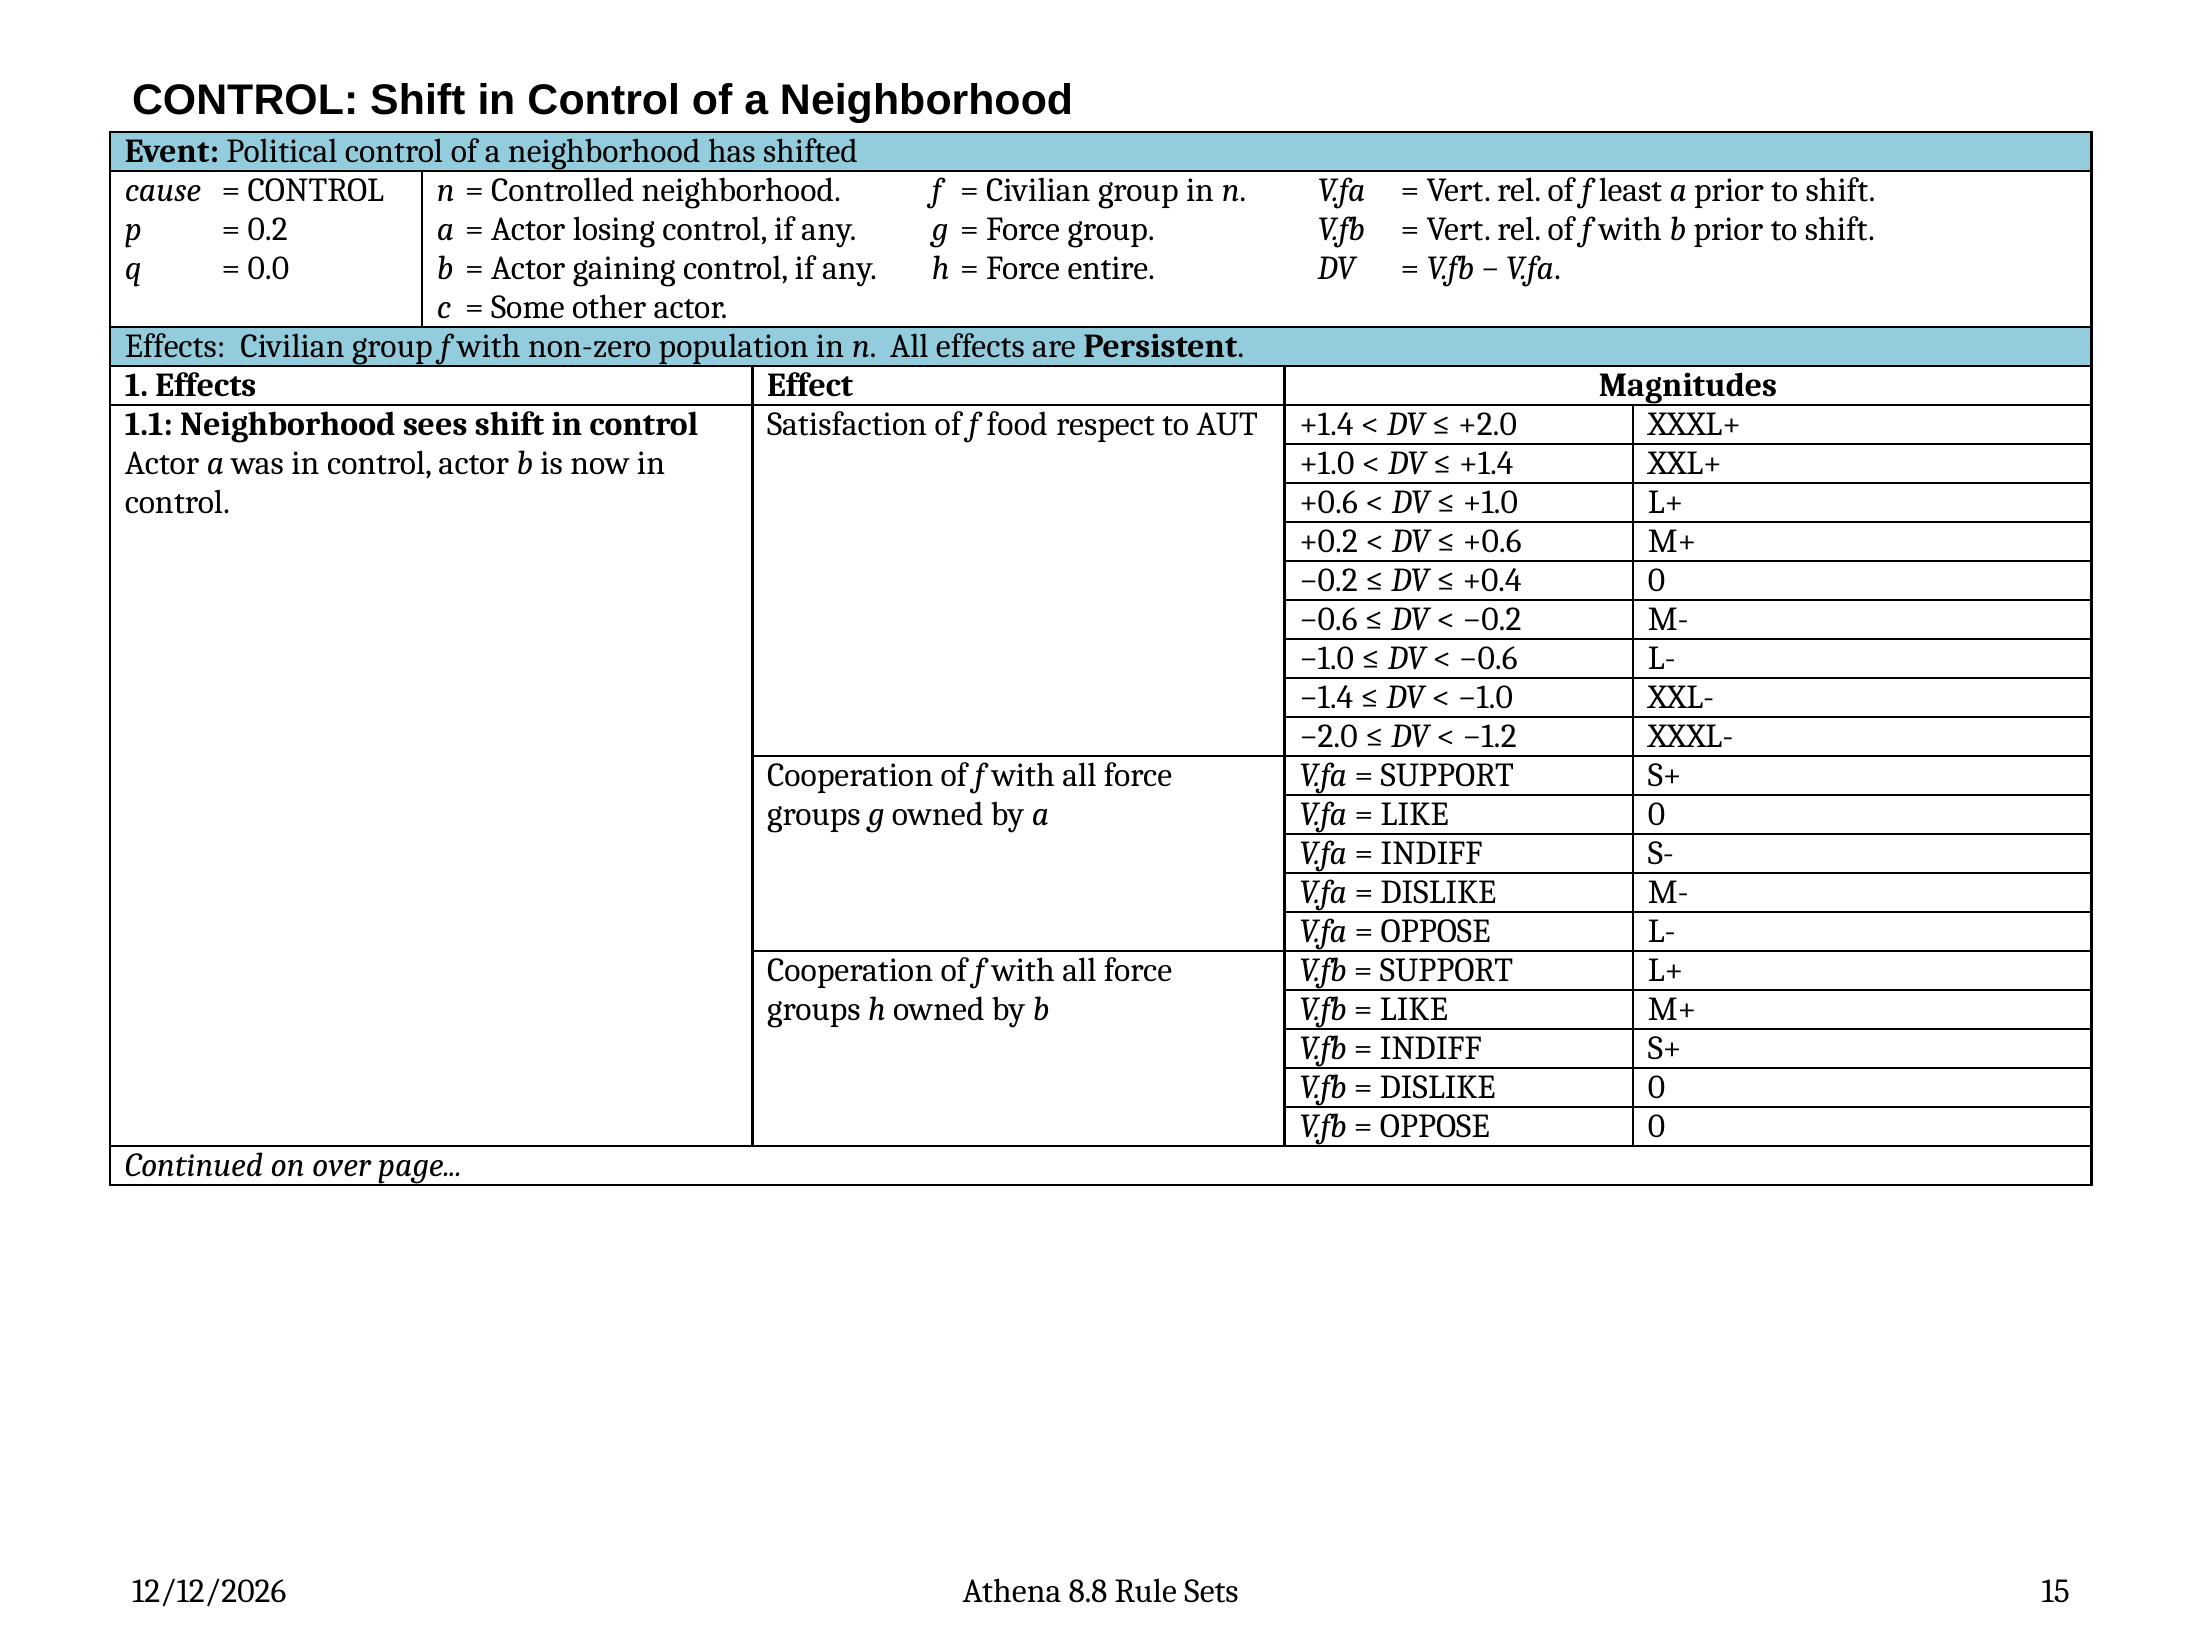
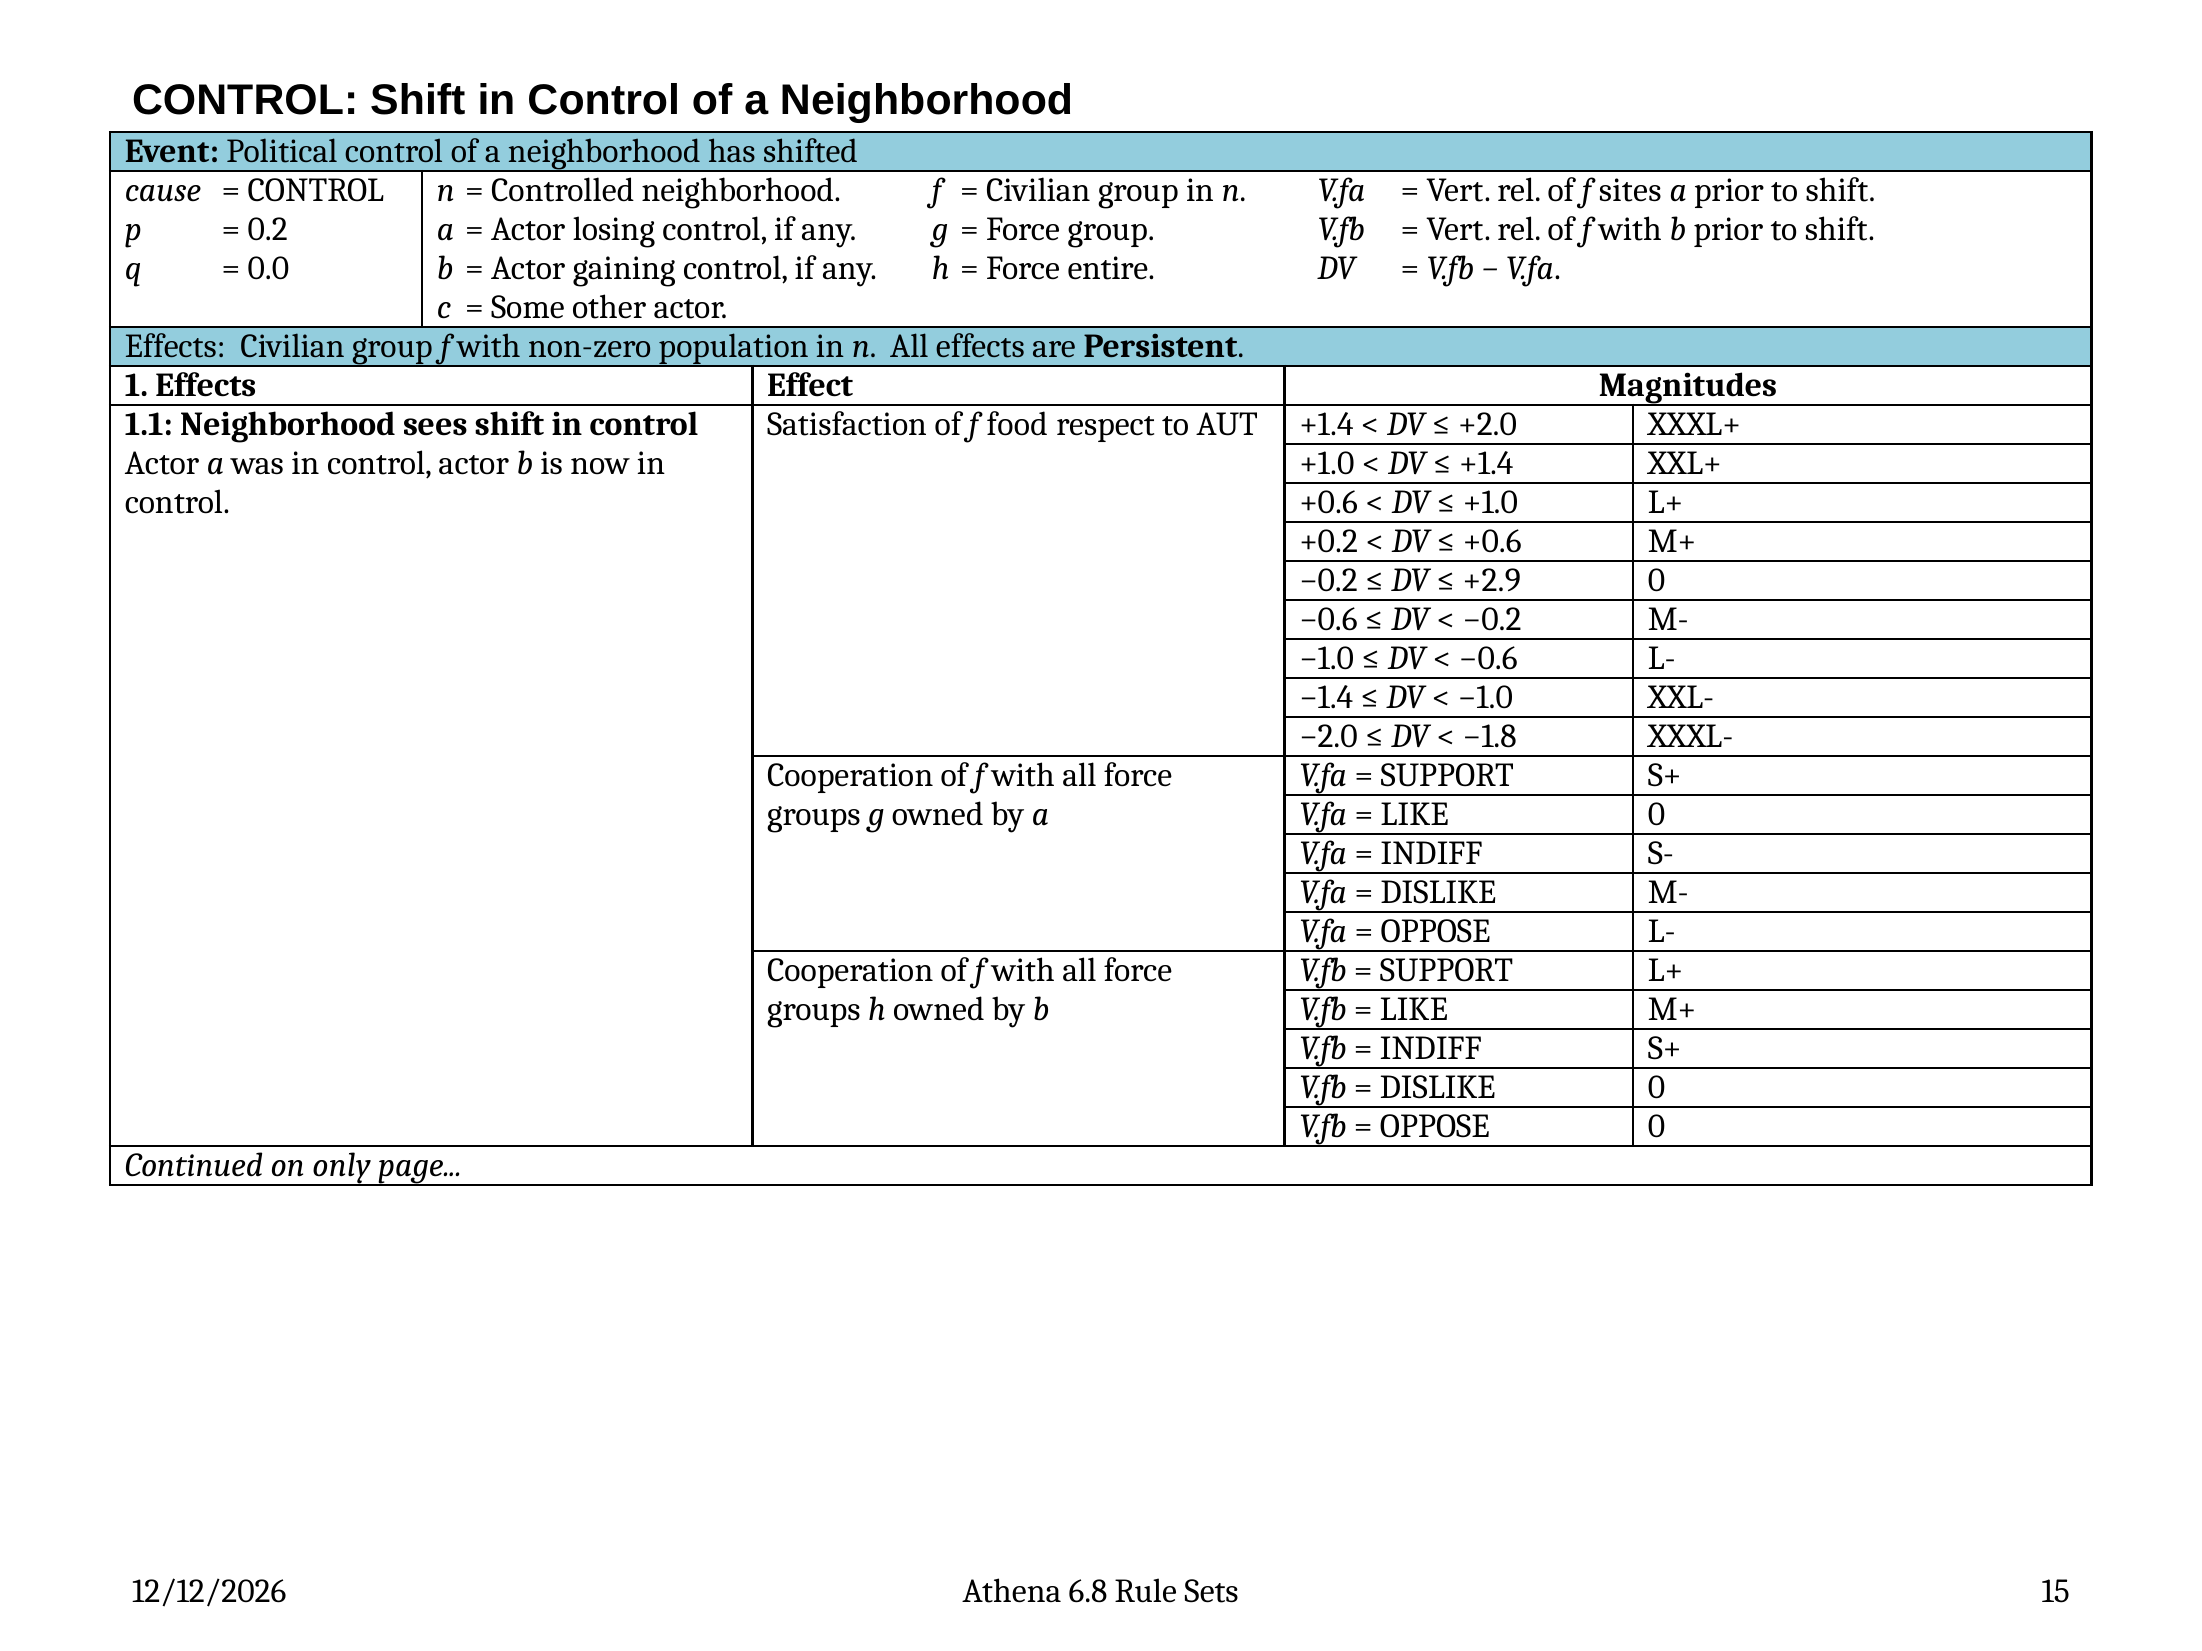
least: least -> sites (1630, 190)
+0.4: +0.4 -> +2.9 (1492, 580)
−1.2: −1.2 -> −1.8 (1490, 736)
over: over -> only (341, 1165)
8.8: 8.8 -> 6.8 (1088, 1592)
